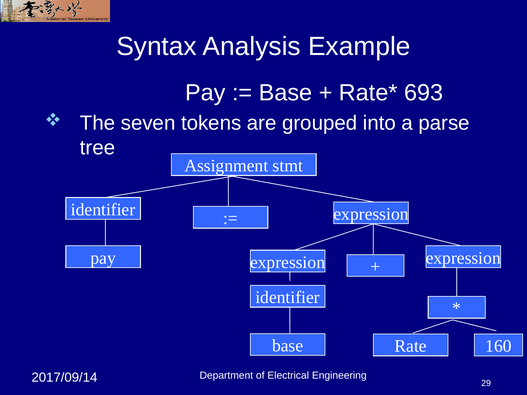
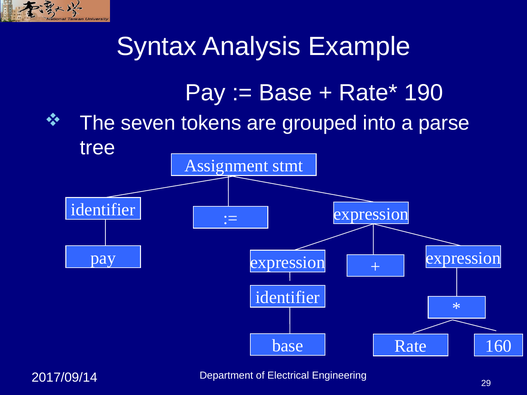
693: 693 -> 190 (424, 93)
